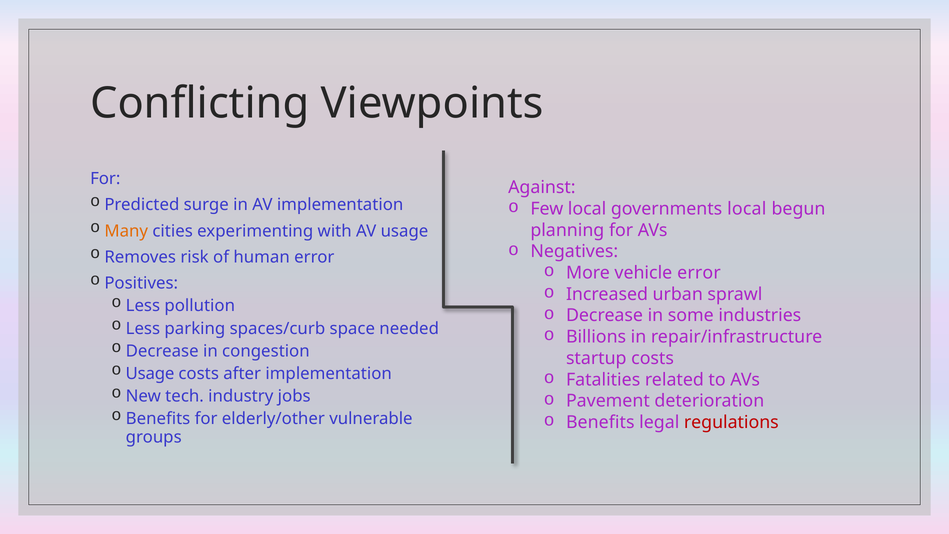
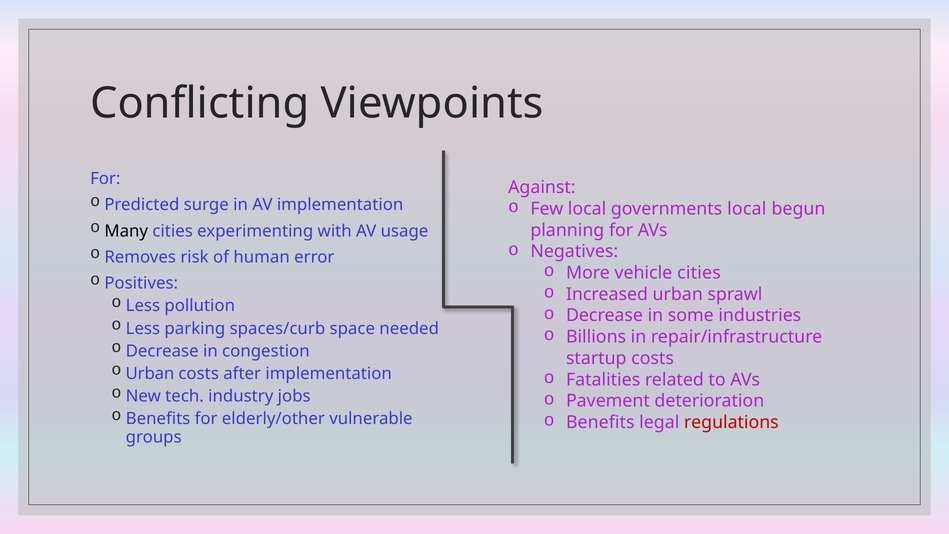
Many colour: orange -> black (126, 231)
vehicle error: error -> cities (699, 273)
Usage: Usage -> Urban (150, 374)
